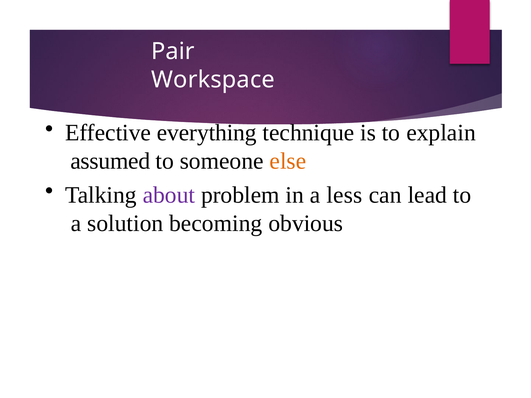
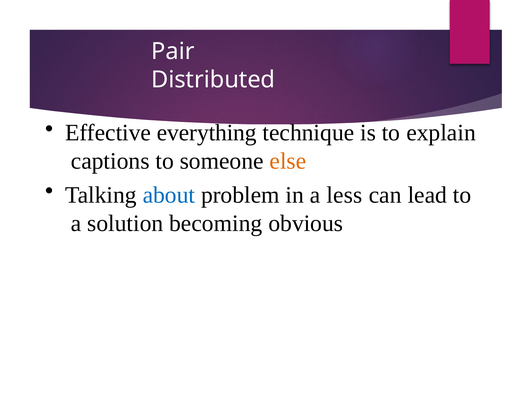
Workspace: Workspace -> Distributed (213, 80)
assumed: assumed -> captions (110, 161)
about colour: purple -> blue (169, 195)
